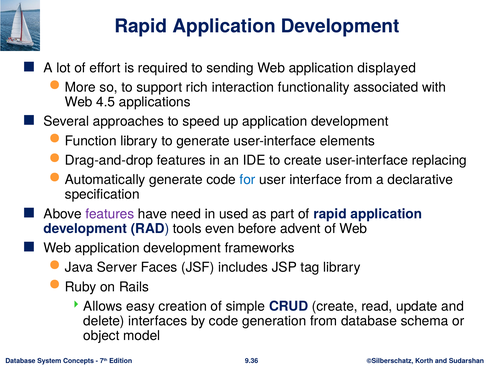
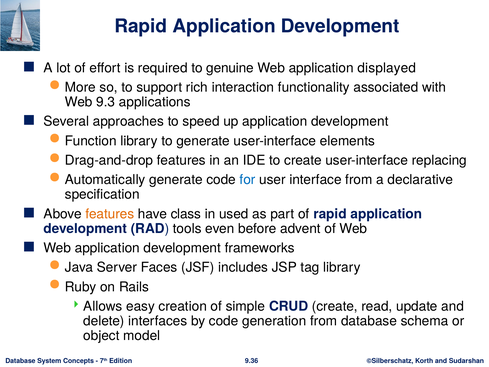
sending: sending -> genuine (230, 68)
4.5: 4.5 -> 9.3 (106, 102)
features colour: purple -> orange (110, 214)
need: need -> class (186, 214)
